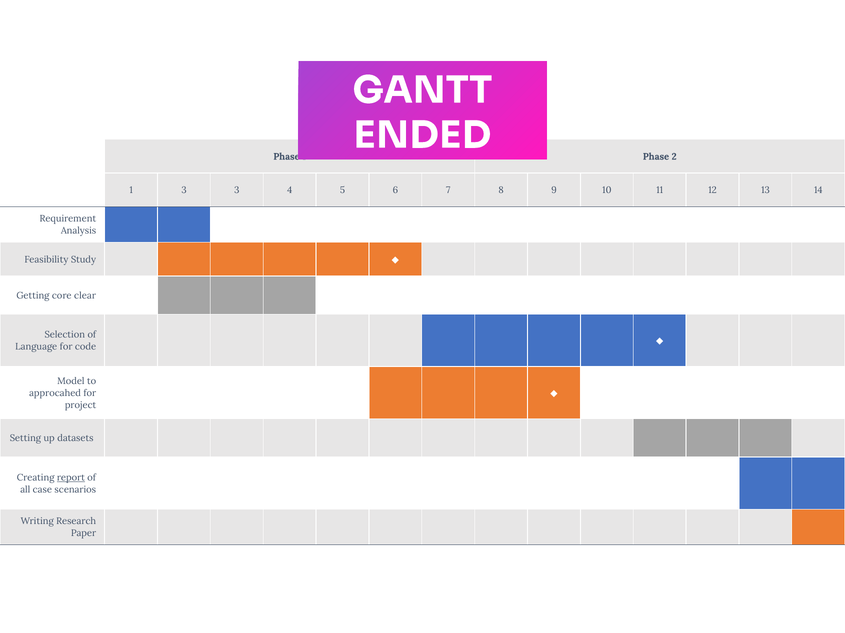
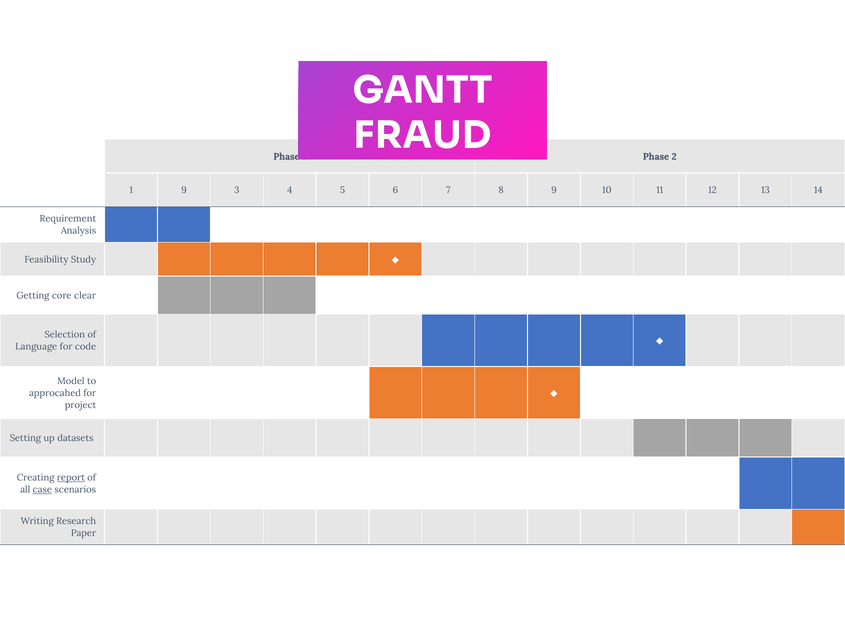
ENDED: ENDED -> FRAUD (422, 136)
1 3: 3 -> 9 (184, 191)
case underline: none -> present (42, 490)
